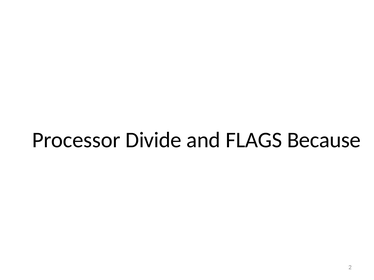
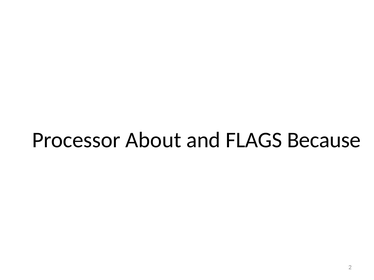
Divide: Divide -> About (153, 140)
